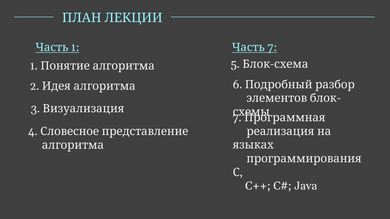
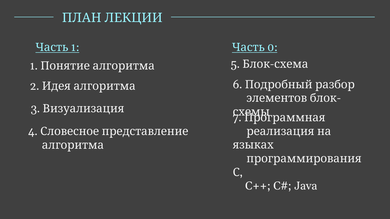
Часть 7: 7 -> 0 (272, 48)
